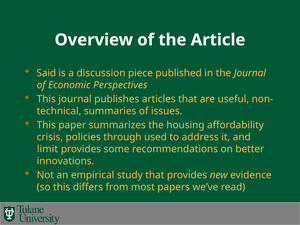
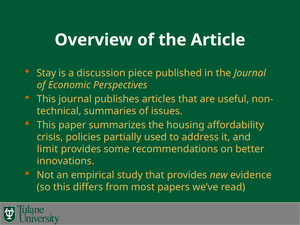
Said: Said -> Stay (46, 73)
through: through -> partially (122, 137)
